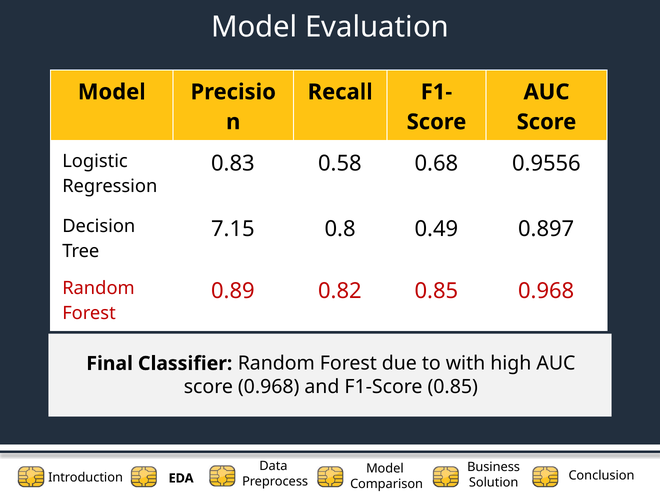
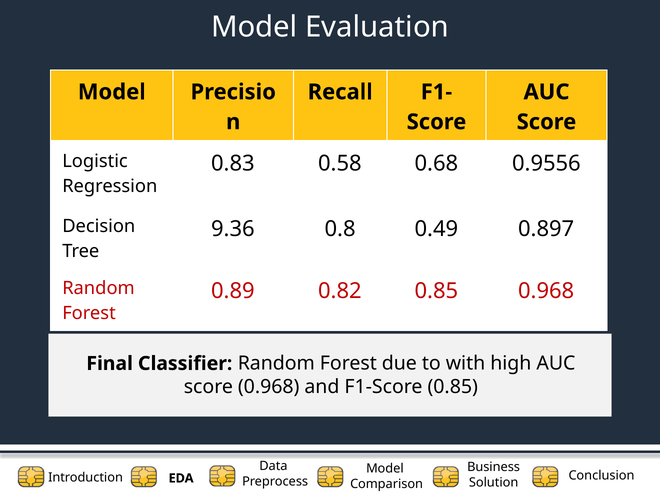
7.15: 7.15 -> 9.36 (233, 229)
